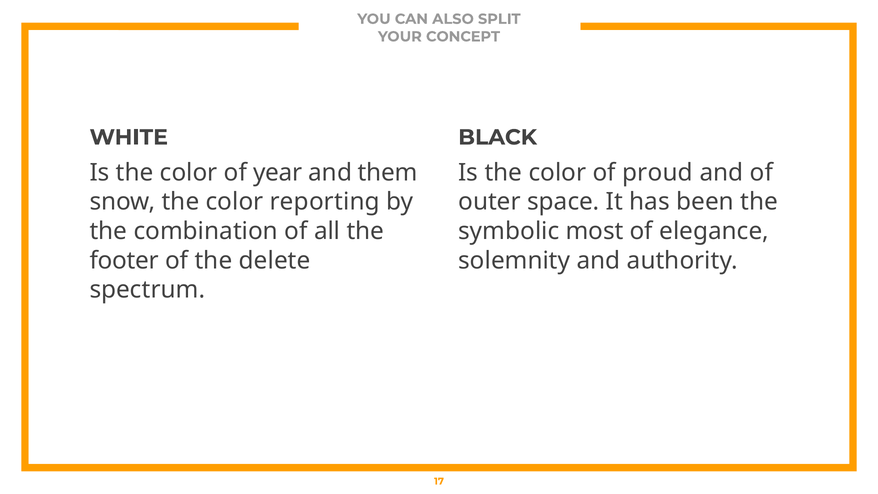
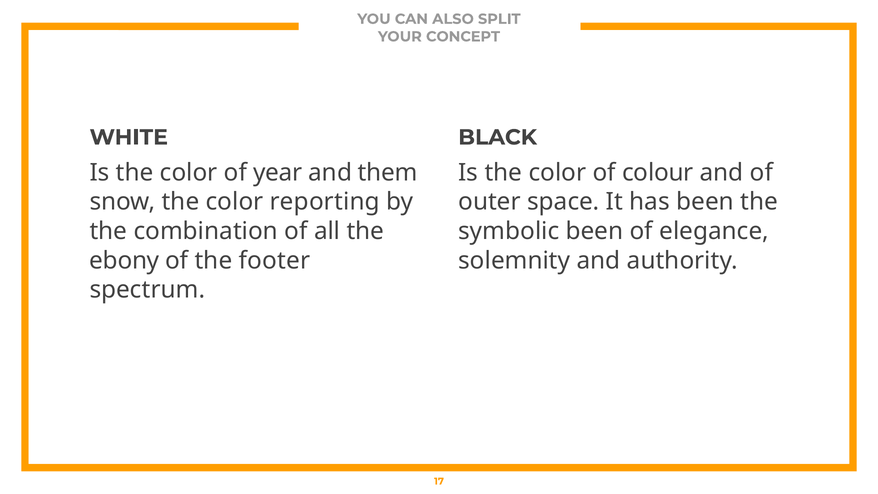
proud: proud -> colour (658, 173)
symbolic most: most -> been (594, 231)
footer: footer -> ebony (124, 260)
delete: delete -> footer (275, 260)
